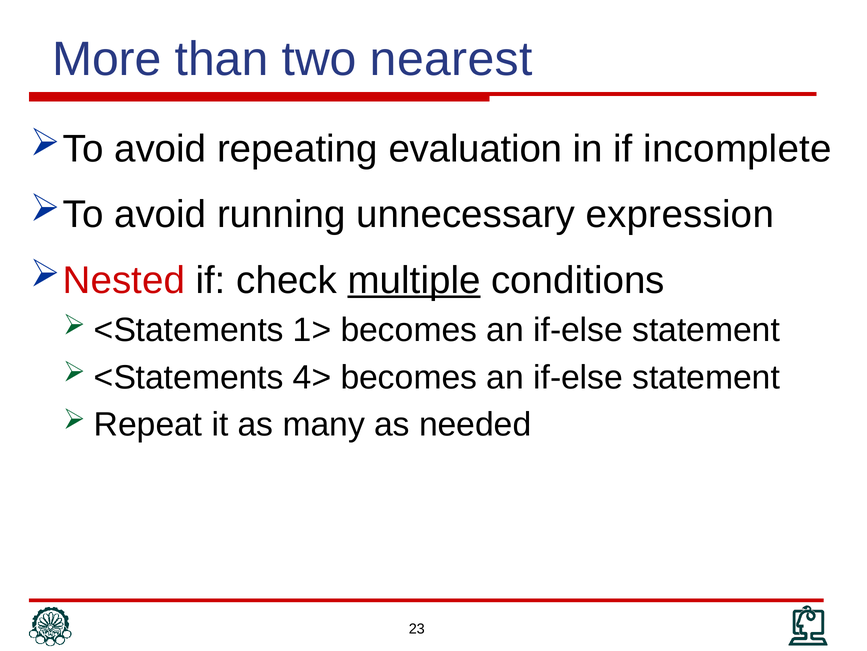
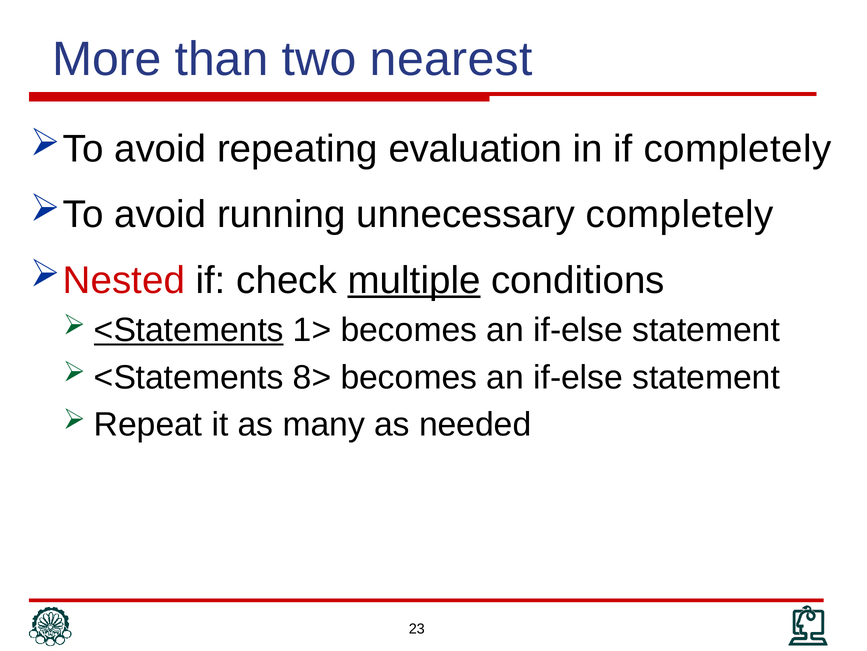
if incomplete: incomplete -> completely (738, 149)
unnecessary expression: expression -> completely (680, 214)
<Statements underline: none -> present (189, 330)
4>: 4> -> 8> (312, 377)
